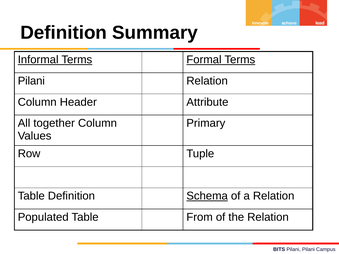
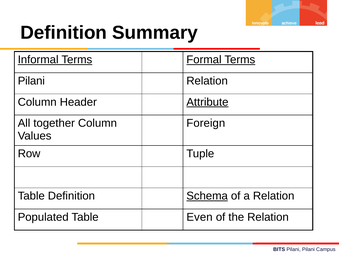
Attribute underline: none -> present (207, 102)
Primary: Primary -> Foreign (206, 123)
From: From -> Even (200, 217)
